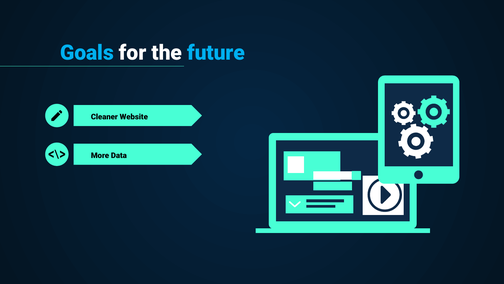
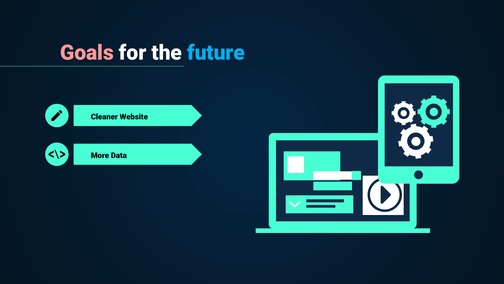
Goals colour: light blue -> pink (87, 53)
